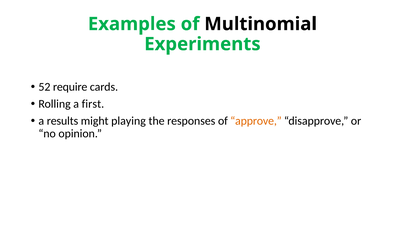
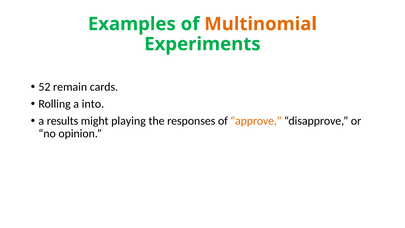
Multinomial colour: black -> orange (261, 24)
require: require -> remain (70, 87)
first: first -> into (93, 104)
